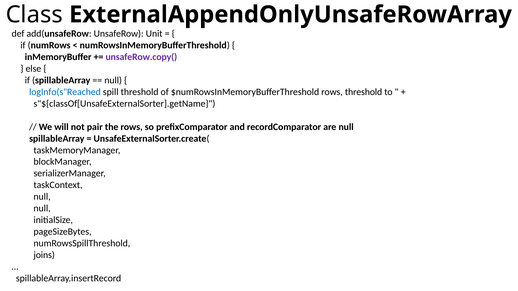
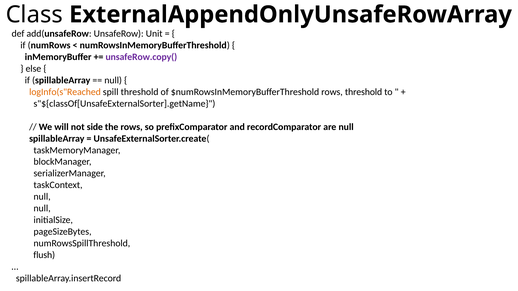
logInfo(s"Reached colour: blue -> orange (65, 92)
pair: pair -> side (95, 127)
joins: joins -> flush (44, 255)
